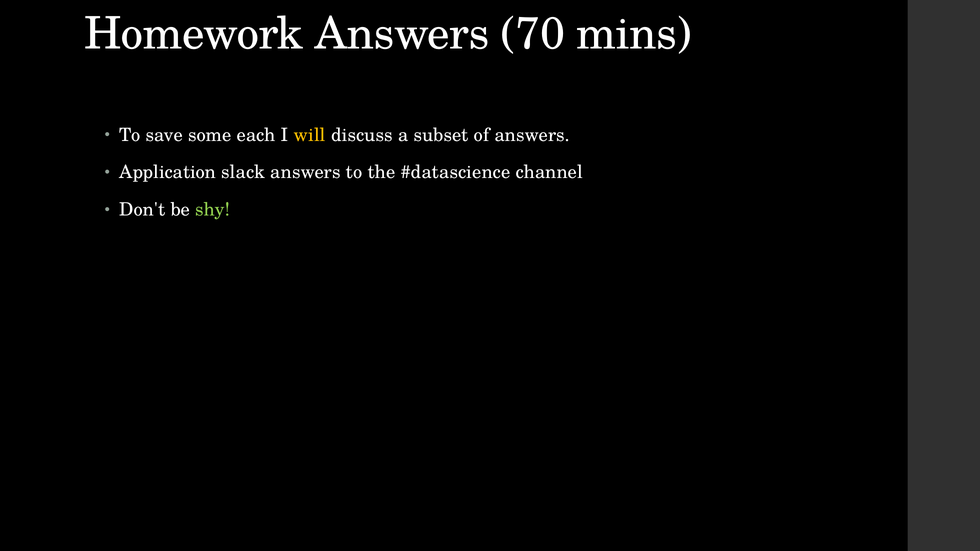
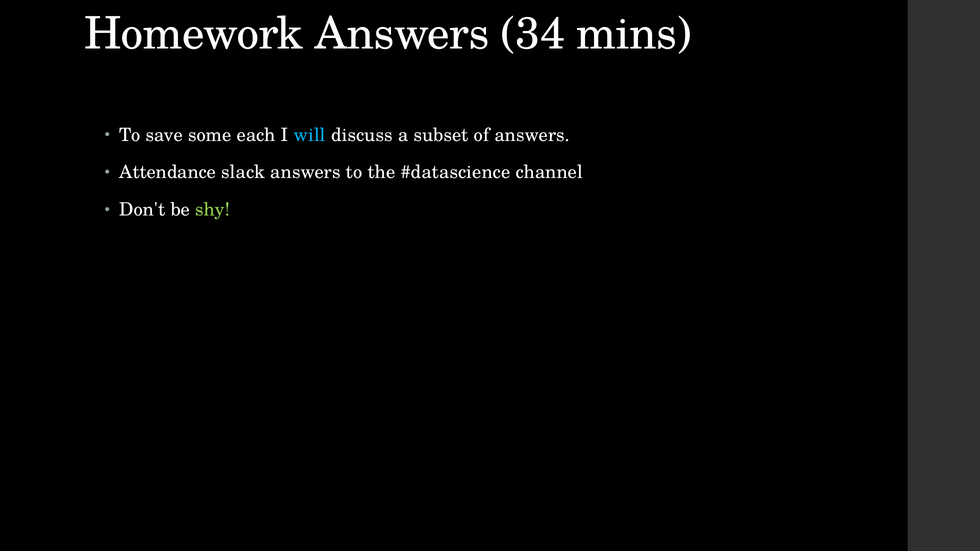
70: 70 -> 34 (533, 34)
will colour: yellow -> light blue (310, 135)
Application: Application -> Attendance (168, 173)
